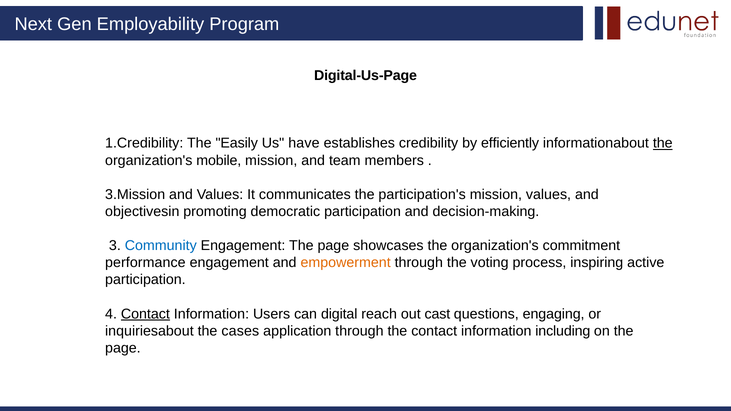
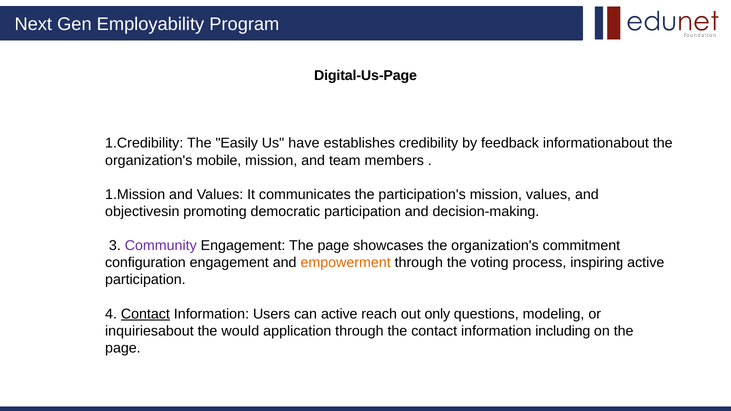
efficiently: efficiently -> feedback (510, 143)
the underline: present -> none (663, 143)
3.Mission: 3.Mission -> 1.Mission (135, 195)
Community colour: blue -> purple (161, 246)
performance: performance -> configuration (145, 263)
can digital: digital -> active (339, 314)
cast: cast -> only (437, 314)
engaging: engaging -> modeling (554, 314)
cases: cases -> would (240, 331)
